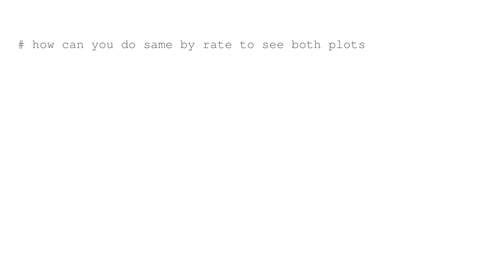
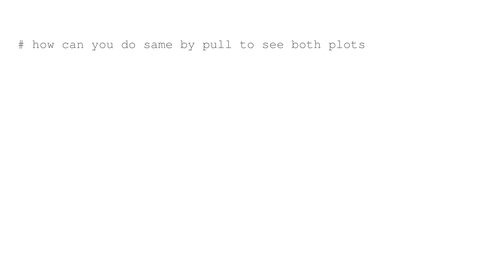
rate: rate -> pull (217, 44)
